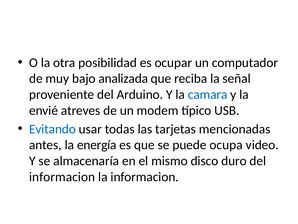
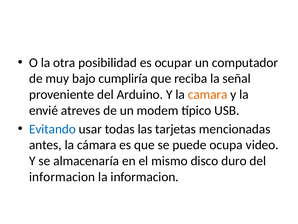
analizada: analizada -> cumpliría (123, 78)
camara colour: blue -> orange (208, 94)
energía: energía -> cámara (97, 145)
